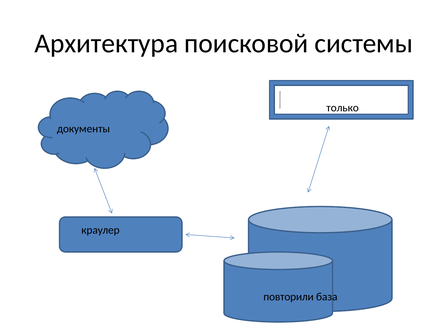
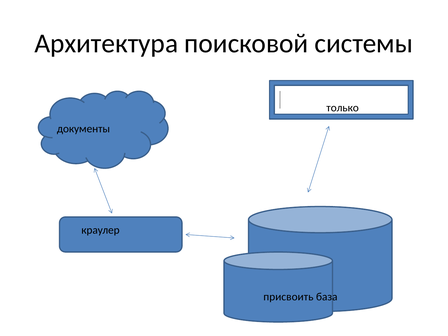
повторили: повторили -> присвоить (288, 297)
